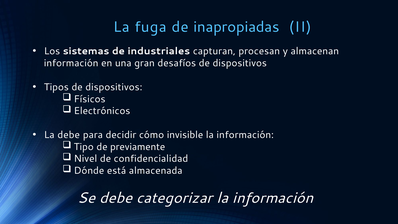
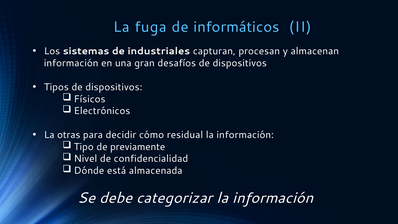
inapropiadas: inapropiadas -> informáticos (236, 27)
La debe: debe -> otras (69, 135)
invisible: invisible -> residual (185, 135)
